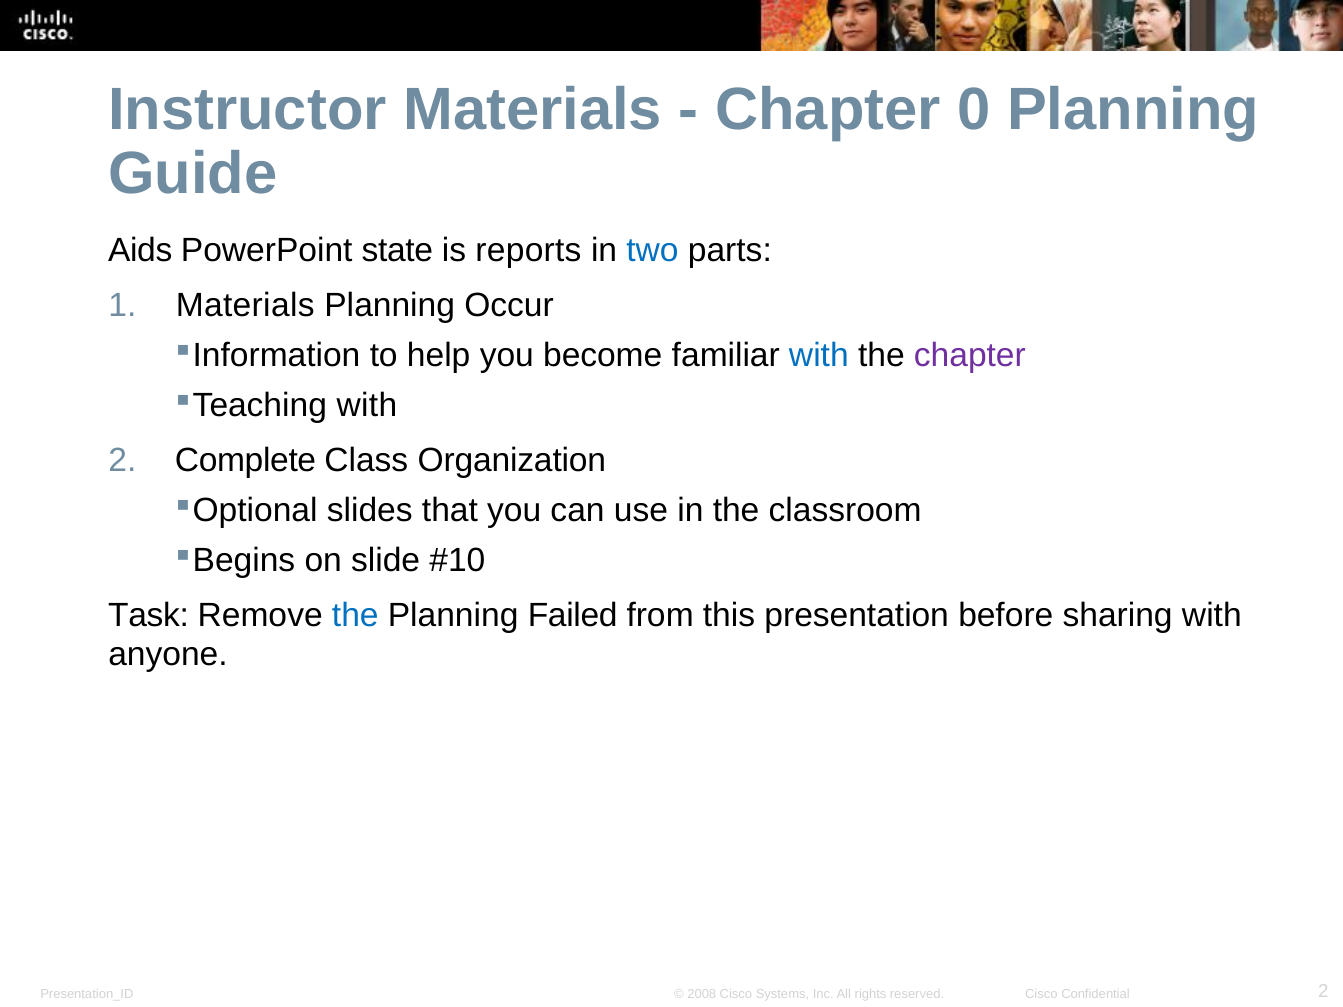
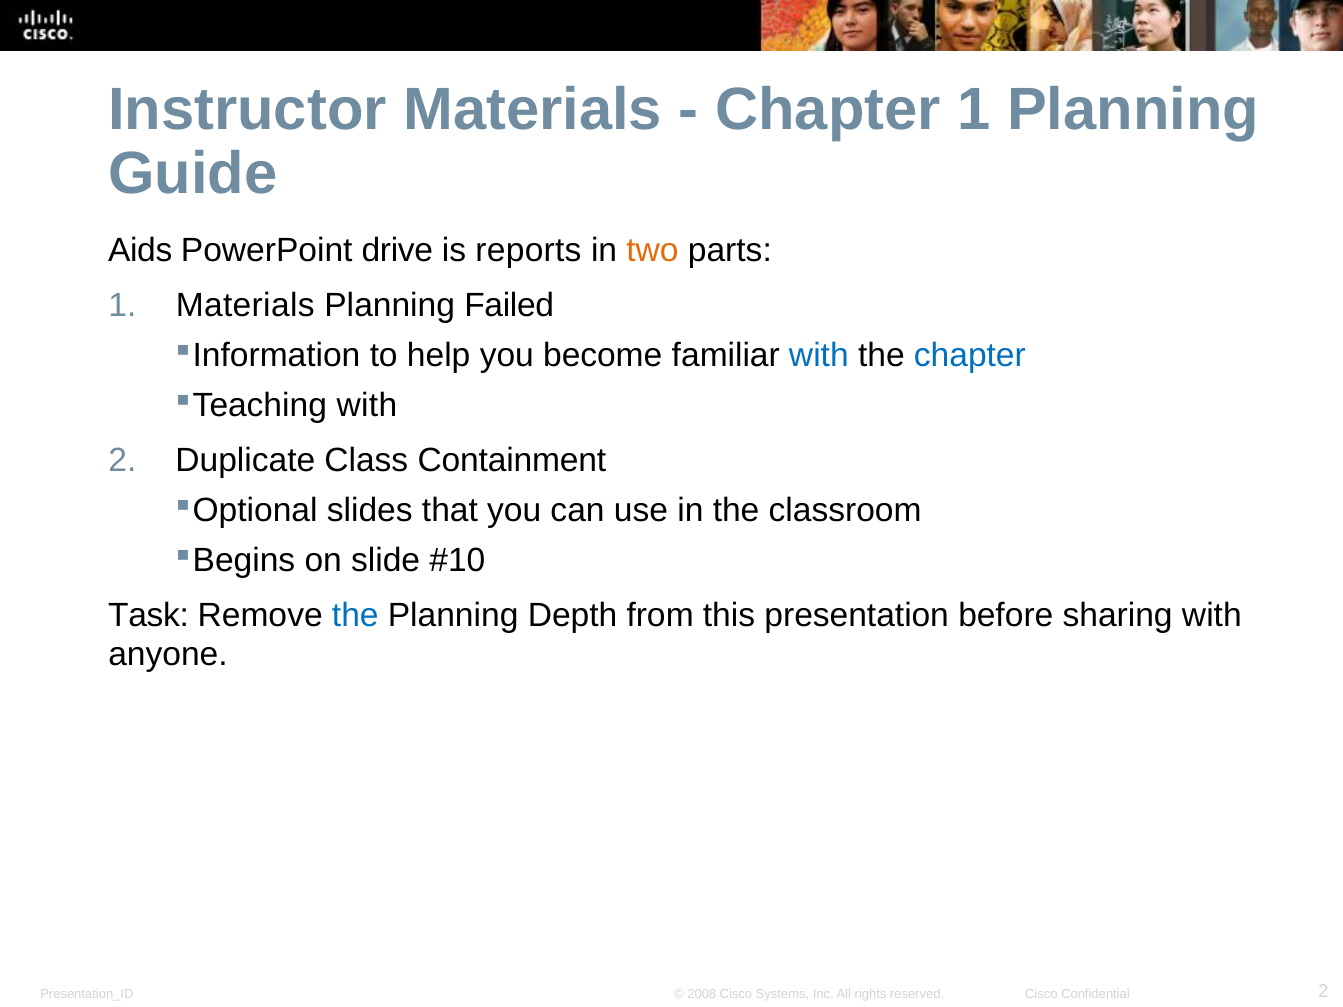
Chapter 0: 0 -> 1 (974, 109)
state: state -> drive (397, 251)
two colour: blue -> orange (653, 251)
Occur: Occur -> Failed (509, 306)
chapter colour: purple -> blue (970, 356)
Complete: Complete -> Duplicate (245, 461)
Organization: Organization -> Containment (512, 461)
Failed: Failed -> Depth (573, 616)
